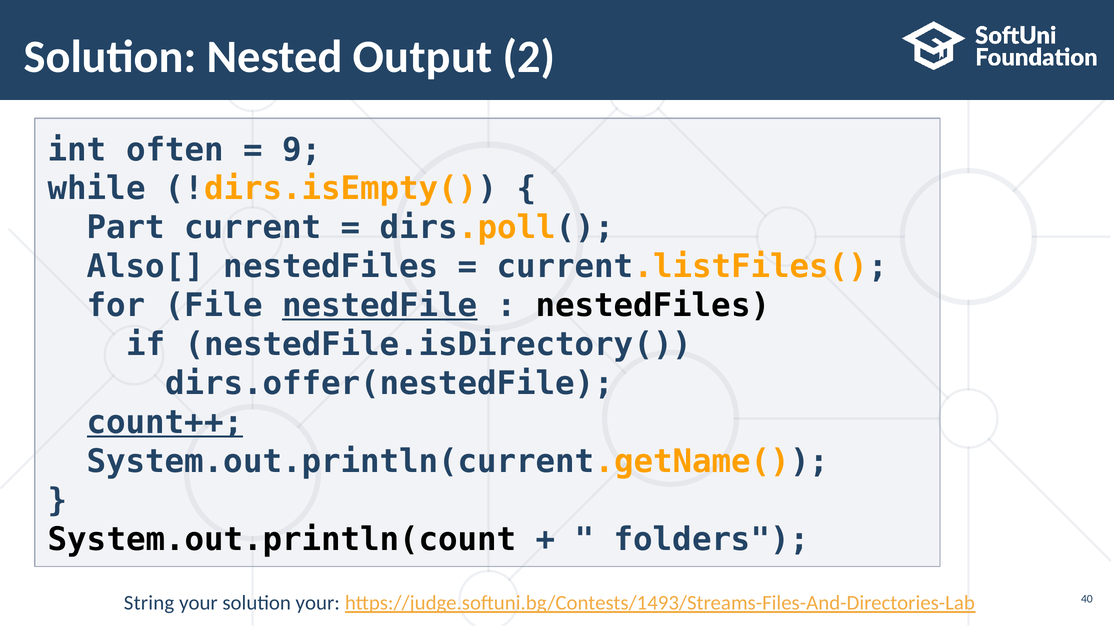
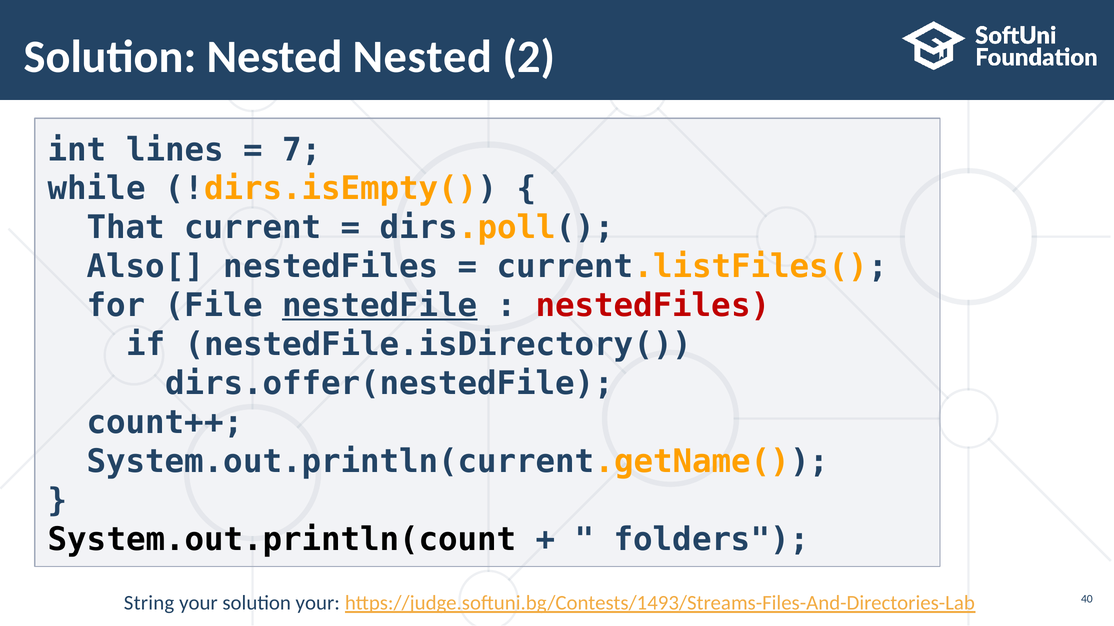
Nested Output: Output -> Nested (422, 57)
often: often -> lines (175, 150)
9: 9 -> 7 (302, 150)
Part: Part -> That (126, 228)
nestedFiles colour: black -> red (653, 306)
count++ underline: present -> none (165, 423)
